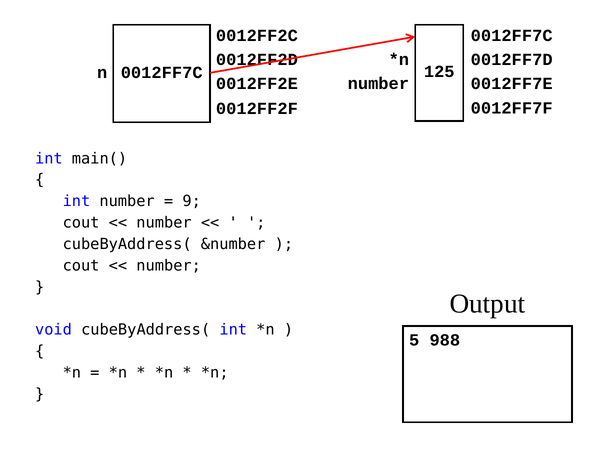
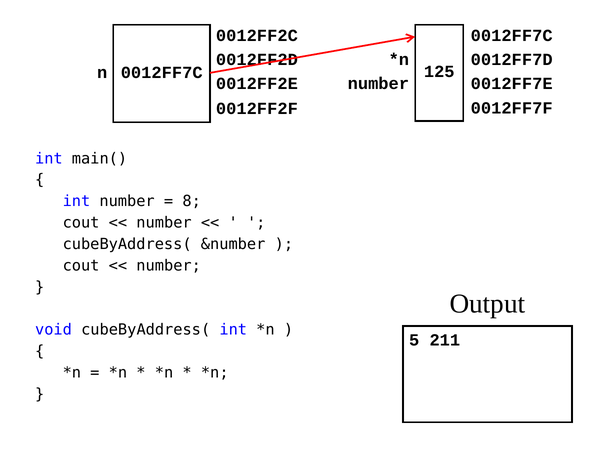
9: 9 -> 8 (192, 202)
988: 988 -> 211 (445, 341)
